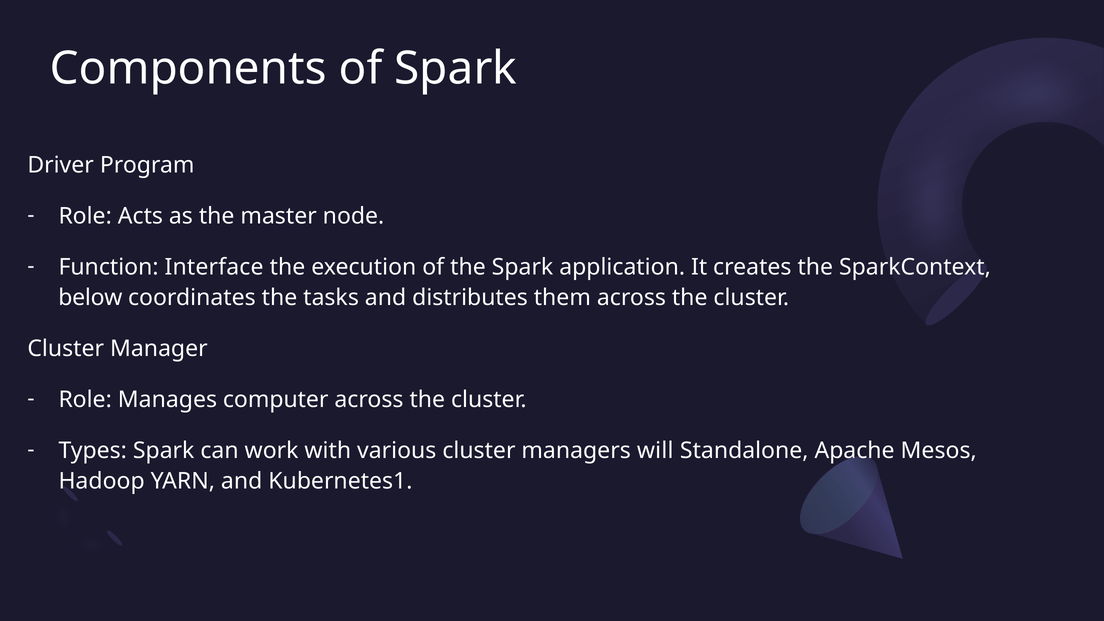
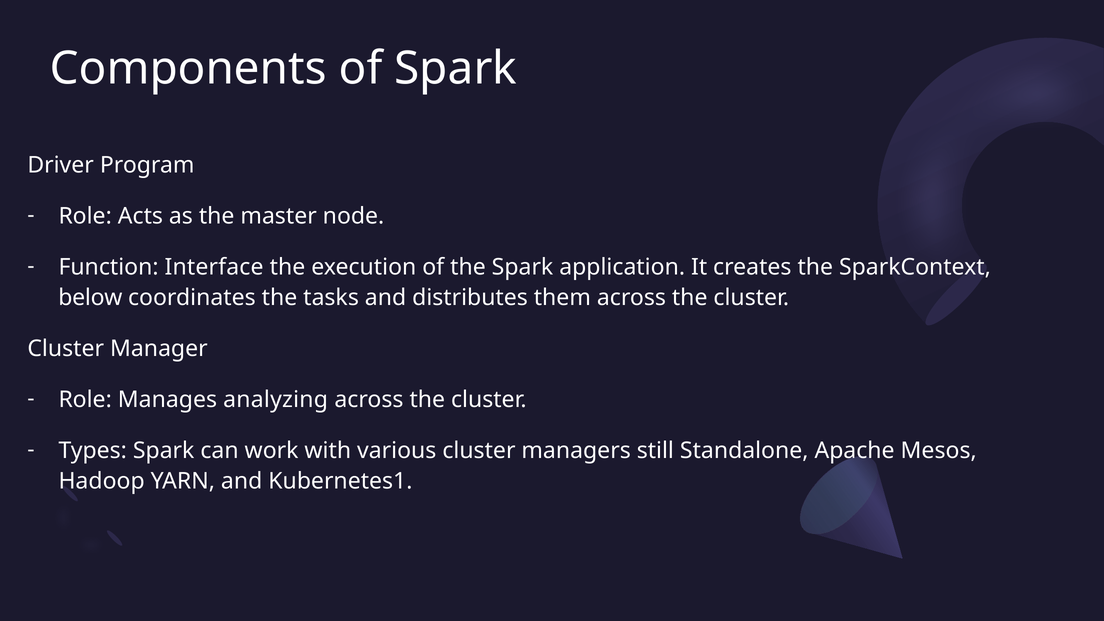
computer: computer -> analyzing (276, 400)
will: will -> still (655, 451)
